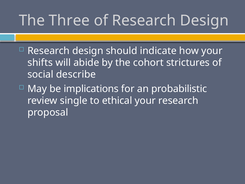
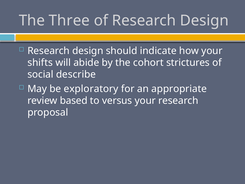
implications: implications -> exploratory (91, 89)
probabilistic: probabilistic -> appropriate (179, 89)
single: single -> based (74, 100)
ethical: ethical -> versus (117, 100)
